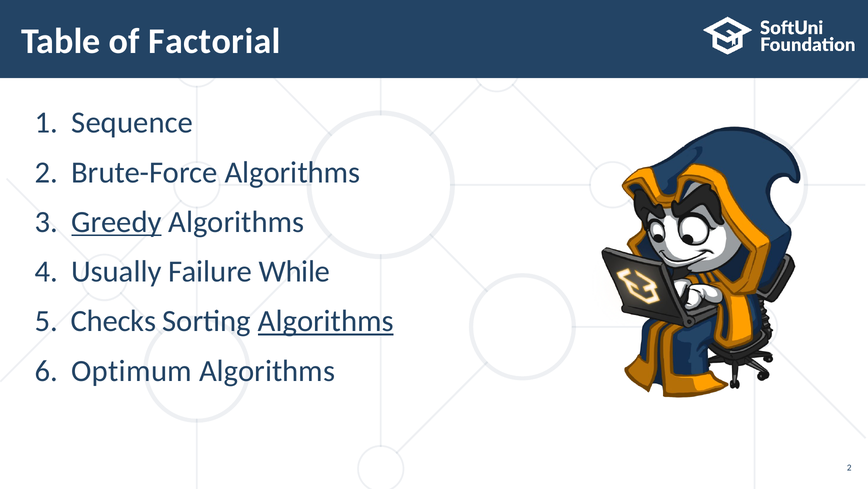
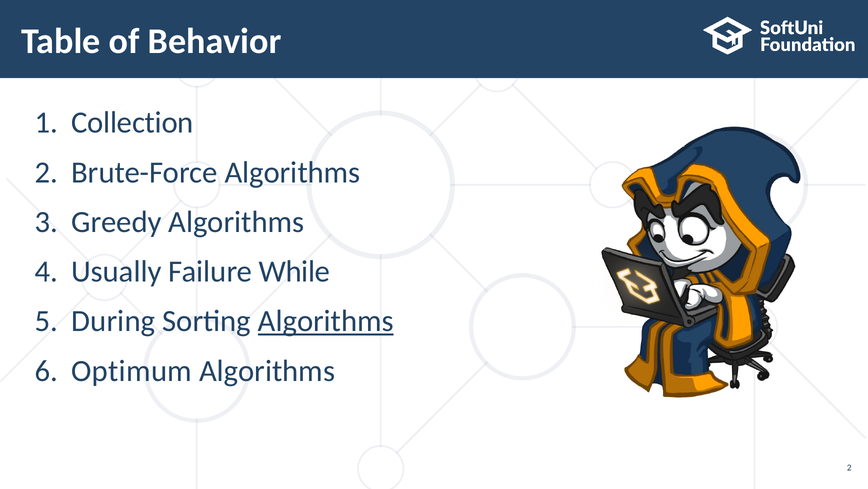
Factorial: Factorial -> Behavior (215, 41)
Sequence: Sequence -> Collection (132, 123)
Greedy underline: present -> none (116, 222)
Checks: Checks -> During (113, 321)
